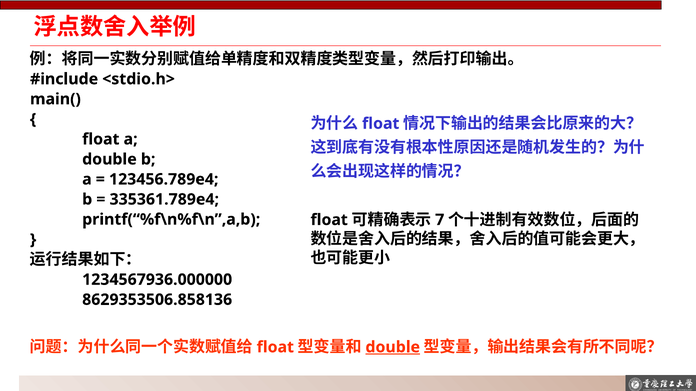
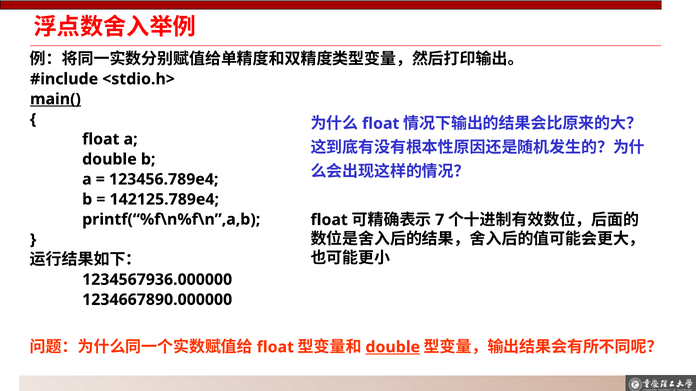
main( underline: none -> present (55, 99)
335361.789e4: 335361.789e4 -> 142125.789e4 (164, 200)
8629353506.858136: 8629353506.858136 -> 1234667890.000000 (157, 300)
